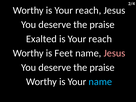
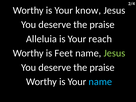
Worthy is Your reach: reach -> know (88, 10)
Exalted: Exalted -> Alleluia (41, 39)
Jesus colour: pink -> light green (114, 53)
